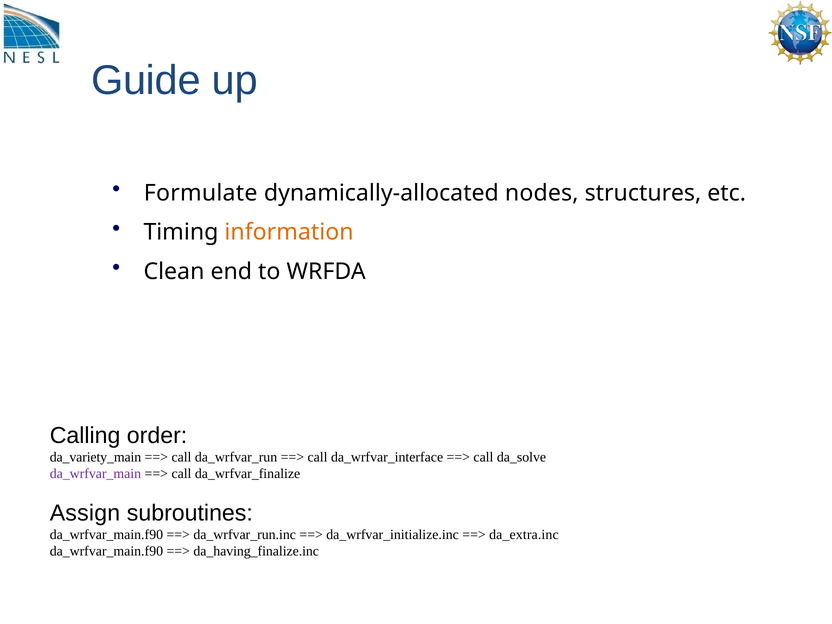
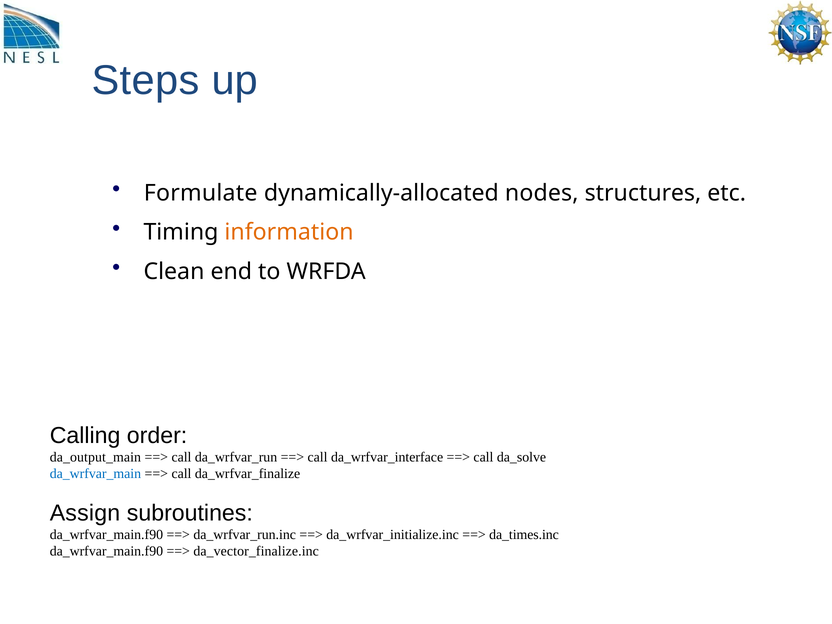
Guide: Guide -> Steps (146, 81)
da_variety_main: da_variety_main -> da_output_main (95, 457)
da_wrfvar_main colour: purple -> blue (95, 474)
da_extra.inc: da_extra.inc -> da_times.inc (524, 535)
da_having_finalize.inc: da_having_finalize.inc -> da_vector_finalize.inc (256, 551)
